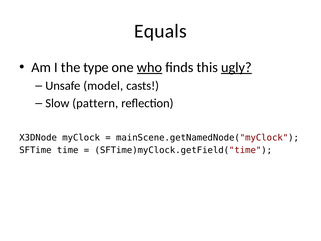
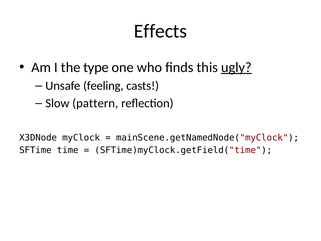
Equals: Equals -> Effects (161, 31)
who underline: present -> none (150, 67)
model: model -> feeling (103, 86)
